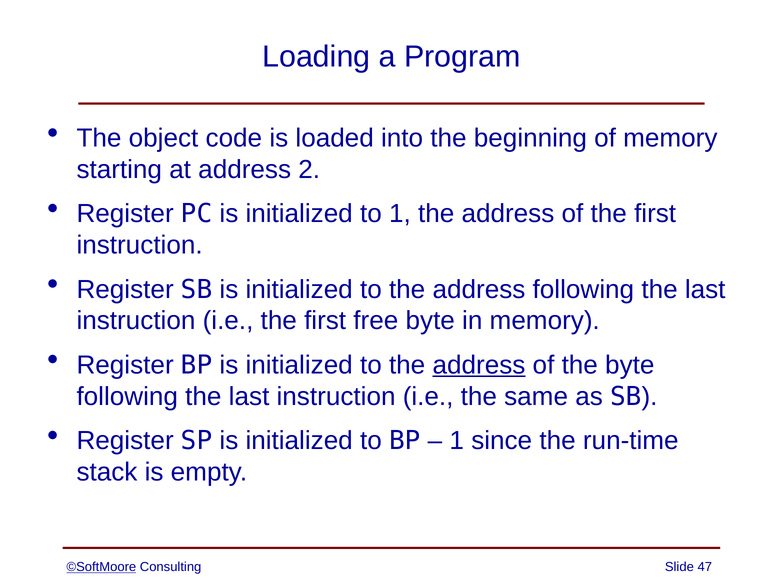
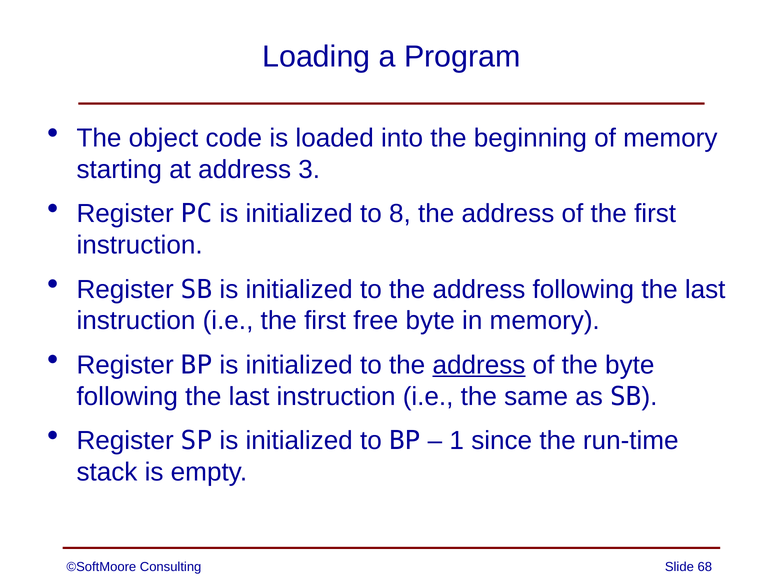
2: 2 -> 3 (309, 170)
to 1: 1 -> 8 (400, 214)
©SoftMoore underline: present -> none (101, 567)
47: 47 -> 68 (705, 567)
